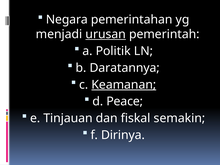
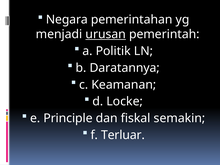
Keamanan underline: present -> none (124, 85)
Peace: Peace -> Locke (125, 101)
Tinjauan: Tinjauan -> Principle (68, 118)
Dirinya: Dirinya -> Terluar (123, 135)
